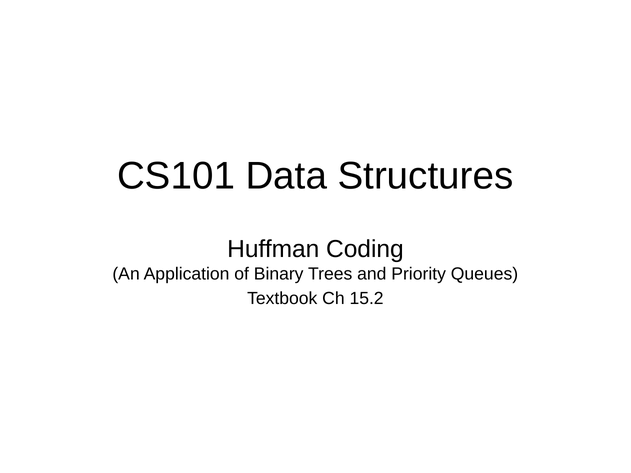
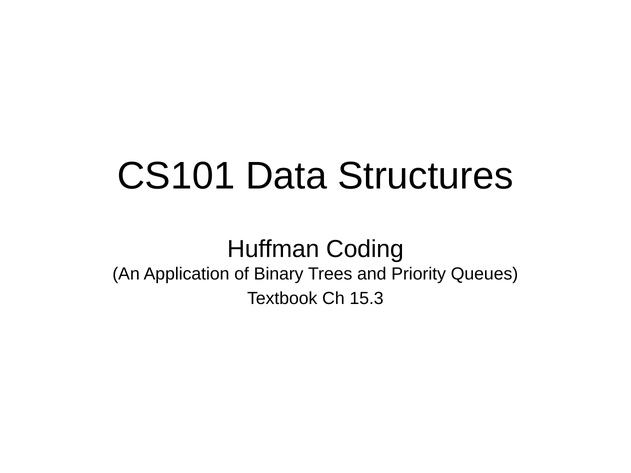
15.2: 15.2 -> 15.3 (367, 299)
